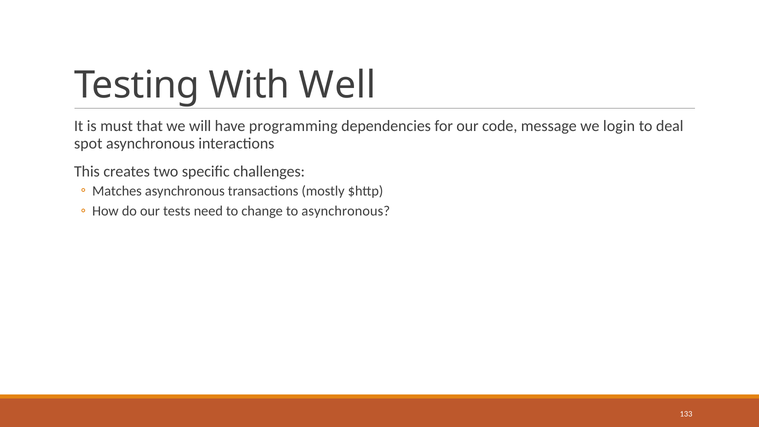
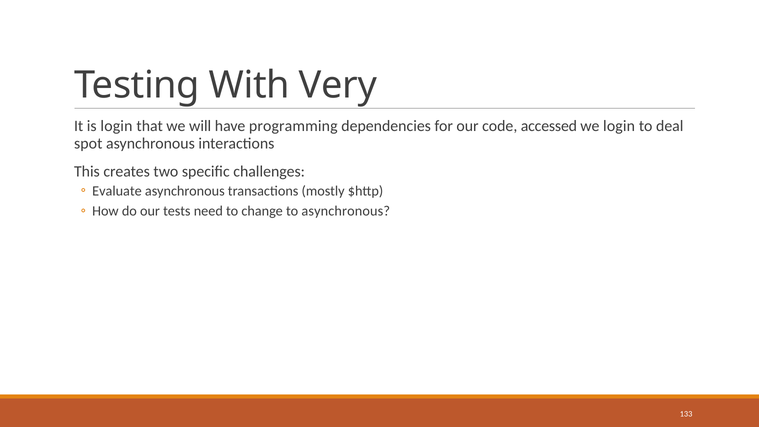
Well: Well -> Very (338, 85)
is must: must -> login (116, 126)
message: message -> accessed (549, 126)
Matches: Matches -> Evaluate (117, 191)
